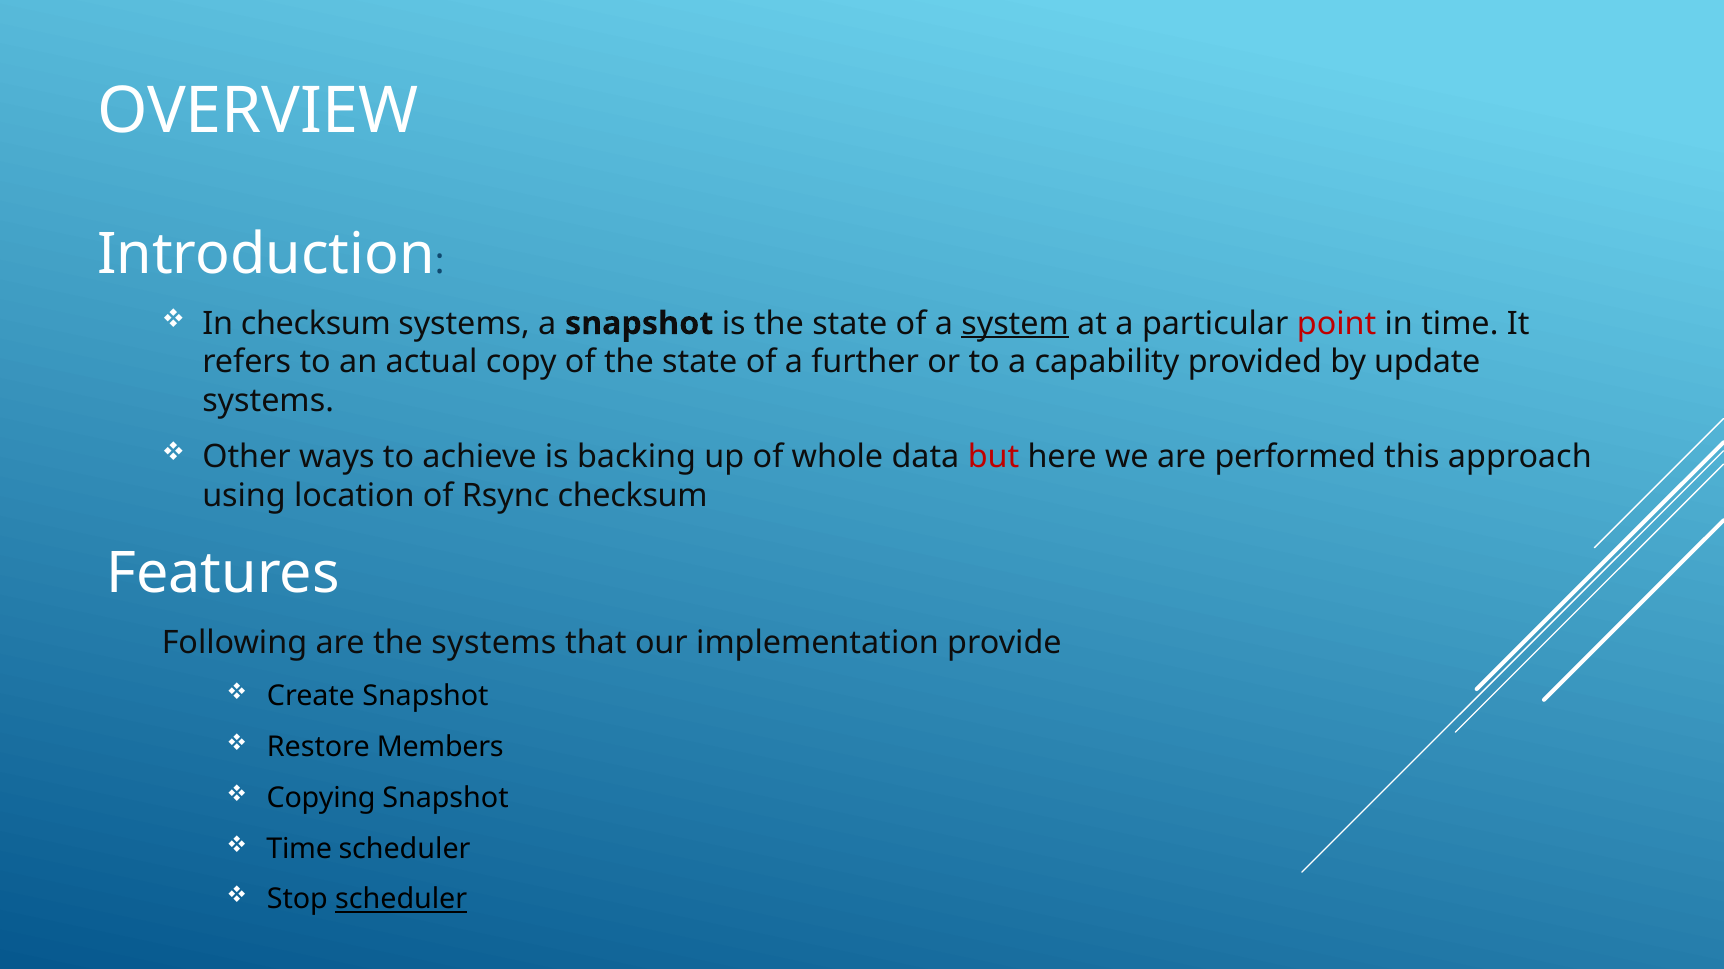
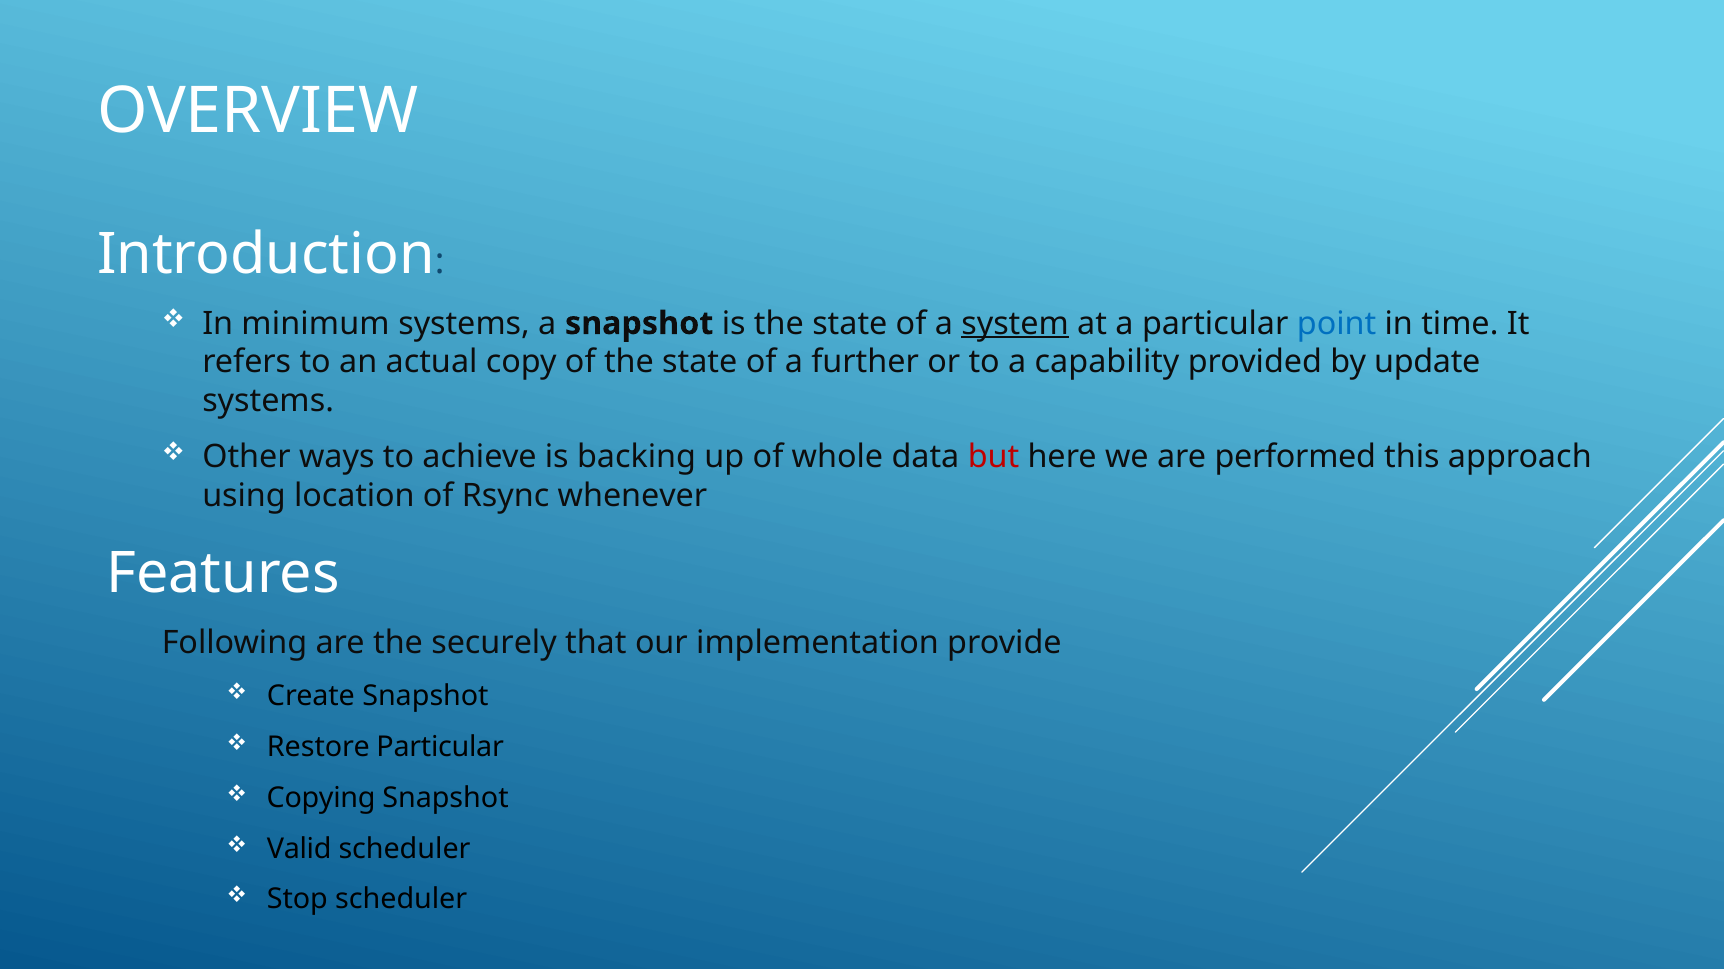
In checksum: checksum -> minimum (316, 324)
point colour: red -> blue (1337, 324)
Rsync checksum: checksum -> whenever (632, 496)
the systems: systems -> securely (494, 643)
Restore Members: Members -> Particular (440, 747)
Time: Time -> Valid (299, 849)
scheduler underline: present -> none (401, 900)
